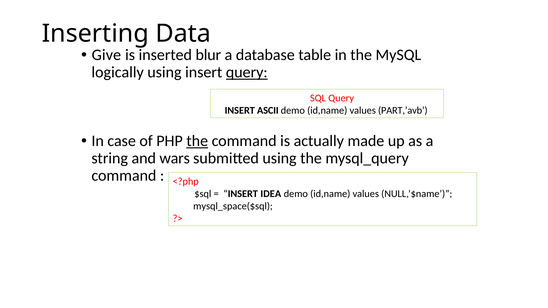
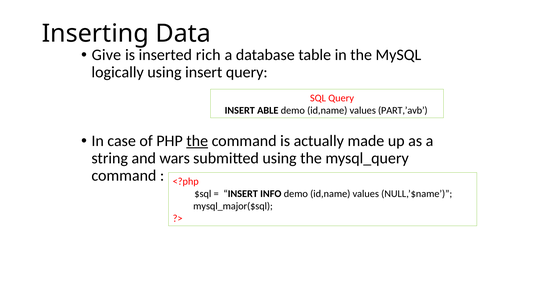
blur: blur -> rich (208, 55)
query underline: present -> none (247, 72)
ASCII: ASCII -> ABLE (268, 111)
IDEA: IDEA -> INFO (271, 194)
mysql_space($sql: mysql_space($sql -> mysql_major($sql (233, 206)
